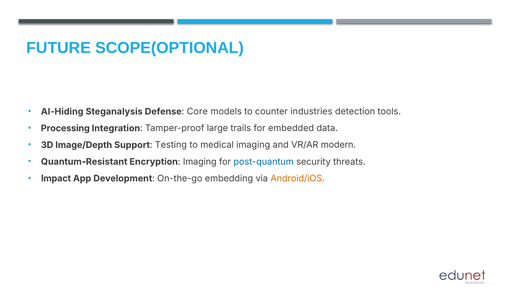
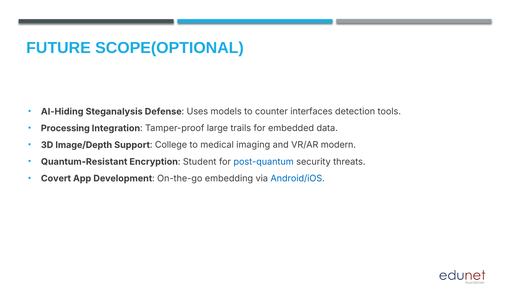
Core: Core -> Uses (197, 111)
industries: industries -> interfaces (311, 111)
Testing: Testing -> College (171, 145)
Encryption Imaging: Imaging -> Student (200, 162)
Impact: Impact -> Covert (56, 178)
Android/iOS colour: orange -> blue (298, 178)
